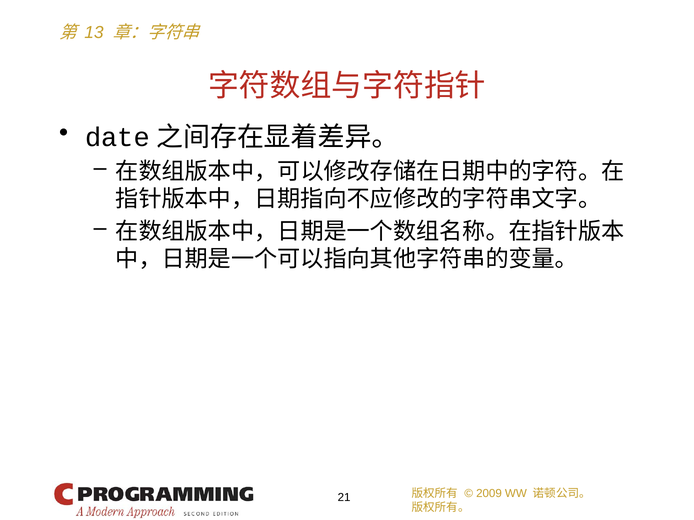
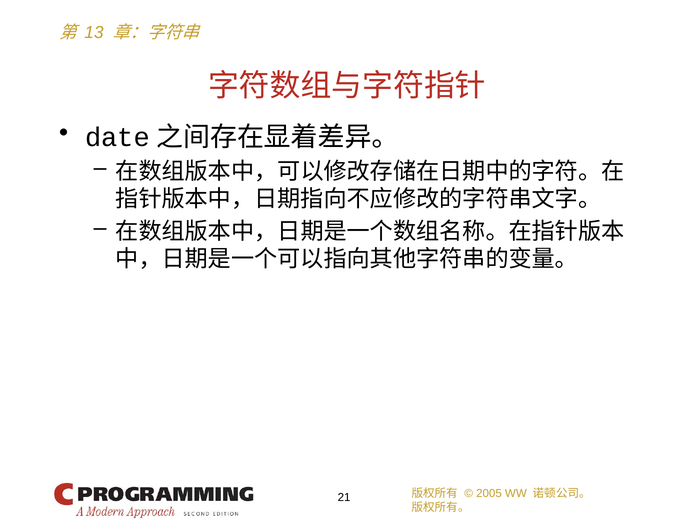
2009: 2009 -> 2005 (489, 494)
